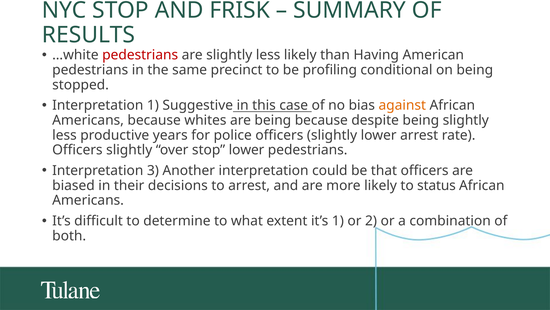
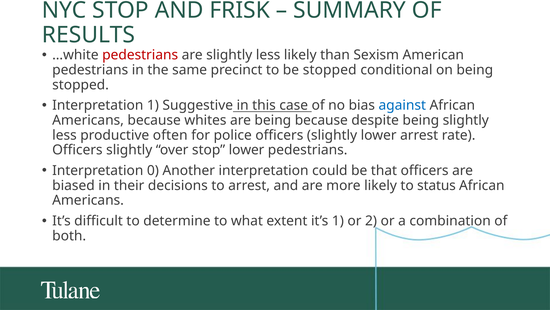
Having: Having -> Sexism (376, 55)
be profiling: profiling -> stopped (330, 70)
against colour: orange -> blue (402, 105)
years: years -> often (170, 135)
3: 3 -> 0 (153, 170)
